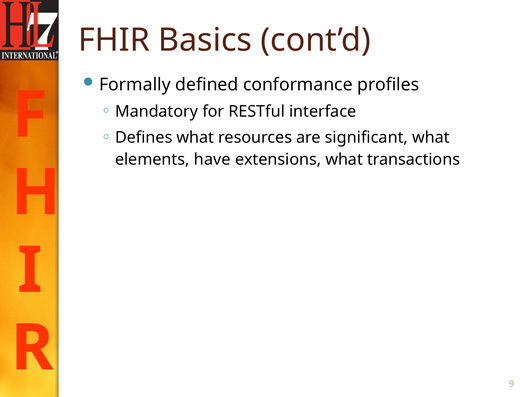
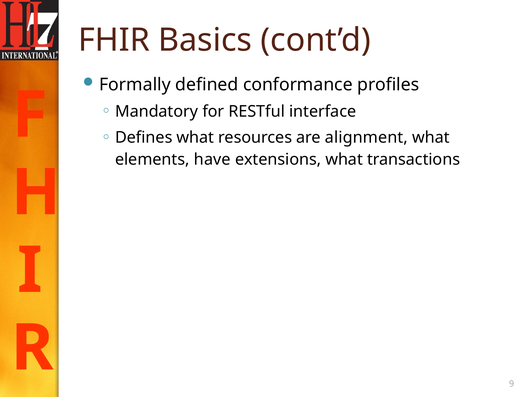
significant: significant -> alignment (366, 137)
